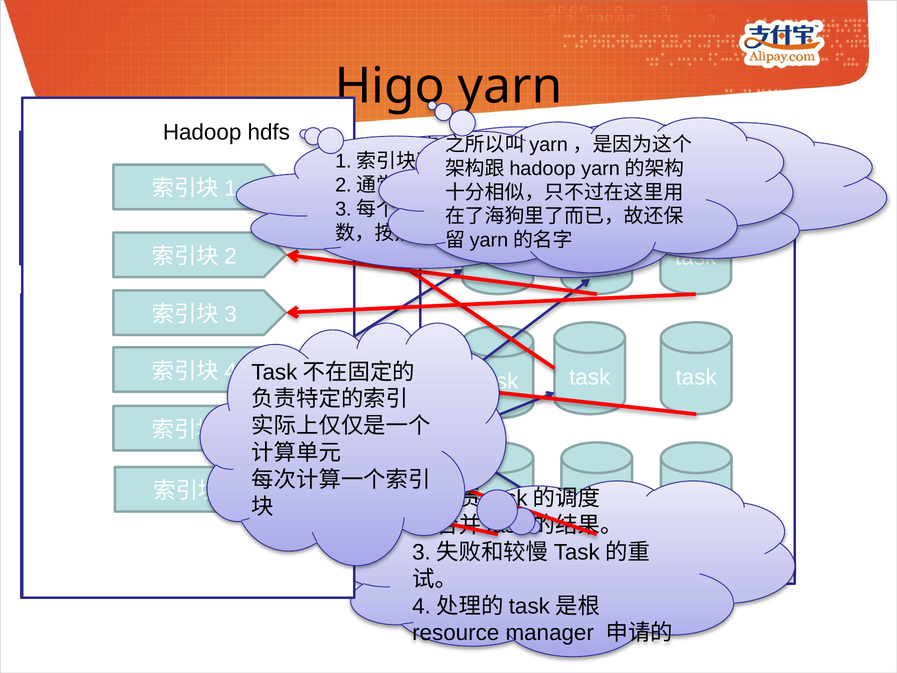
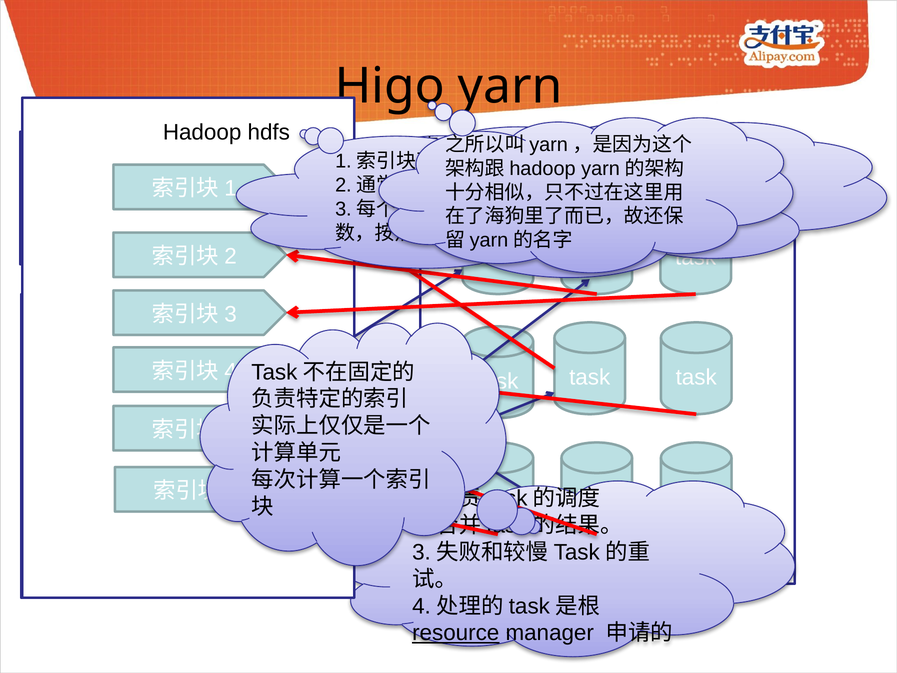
resource underline: none -> present (456, 633)
